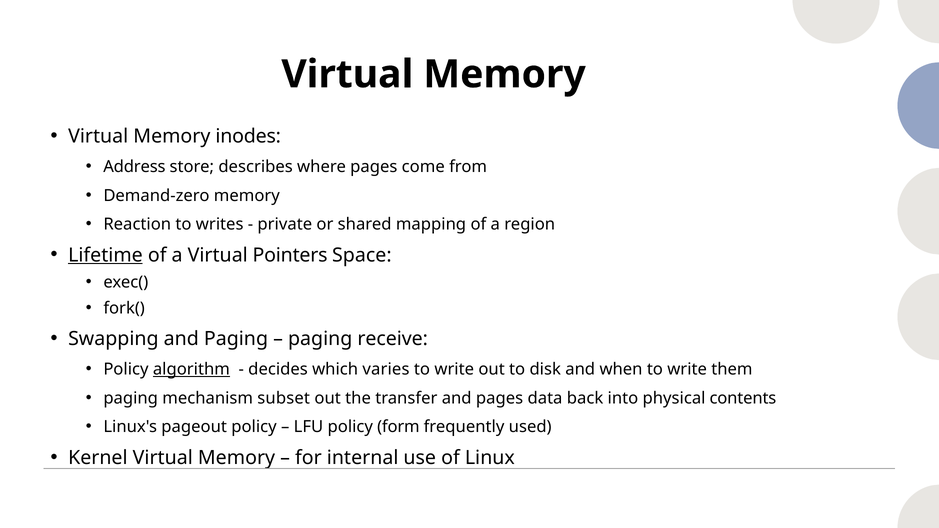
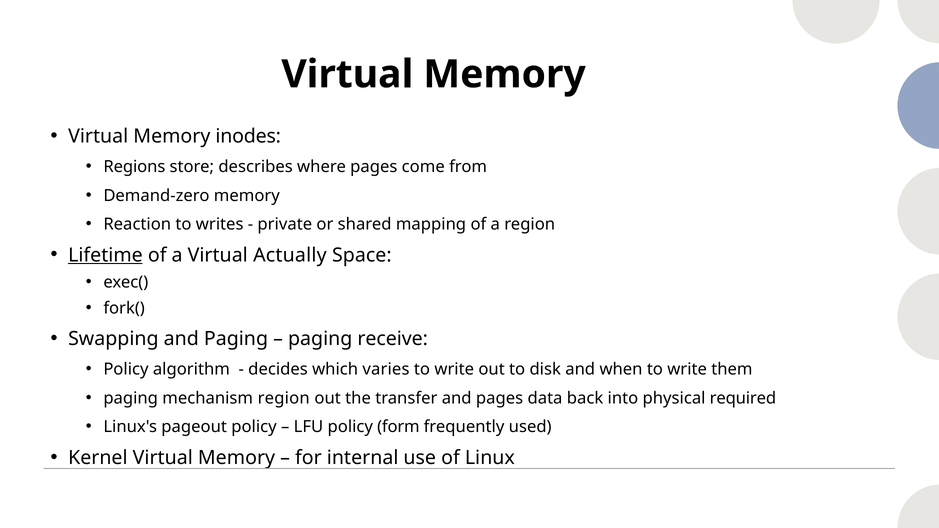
Address: Address -> Regions (134, 167)
Pointers: Pointers -> Actually (290, 255)
algorithm underline: present -> none (191, 369)
mechanism subset: subset -> region (284, 398)
contents: contents -> required (743, 398)
